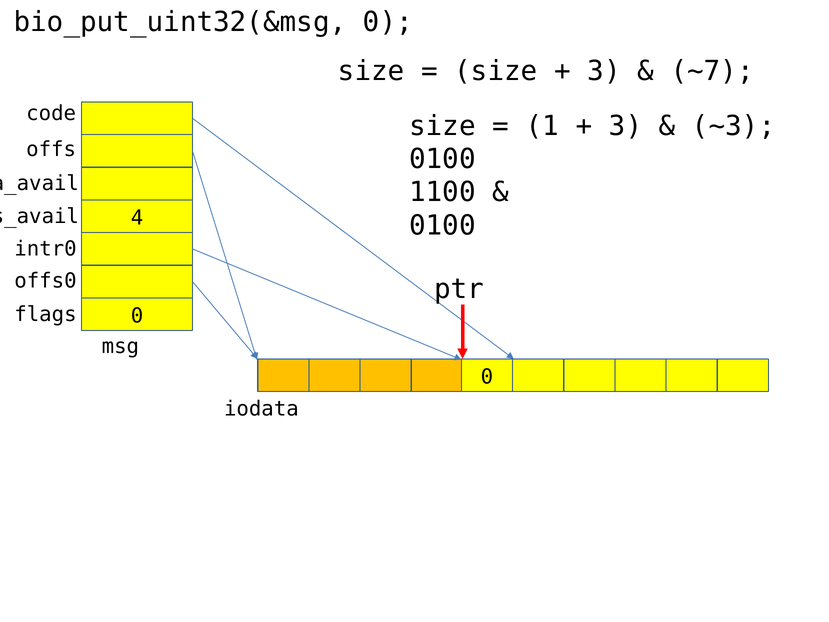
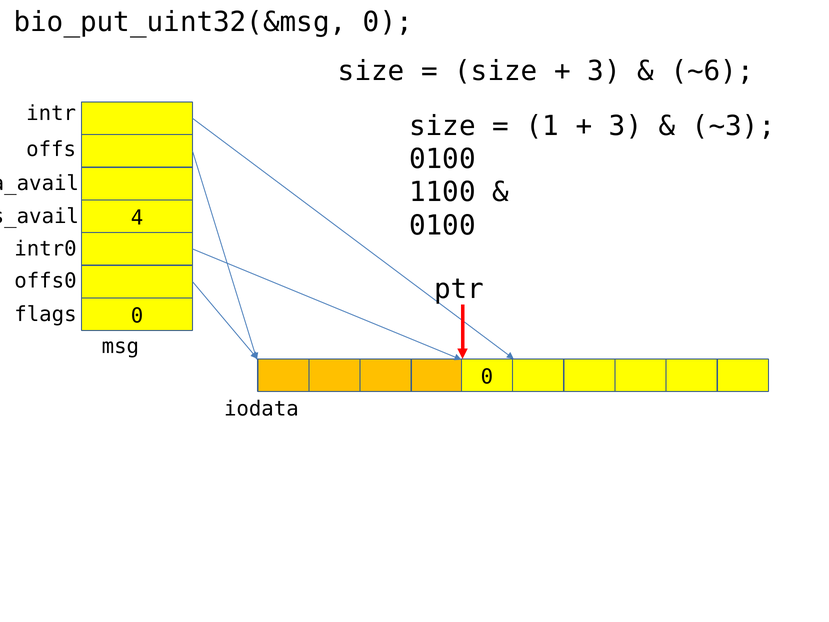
~7: ~7 -> ~6 (712, 71)
code: code -> intr (51, 113)
